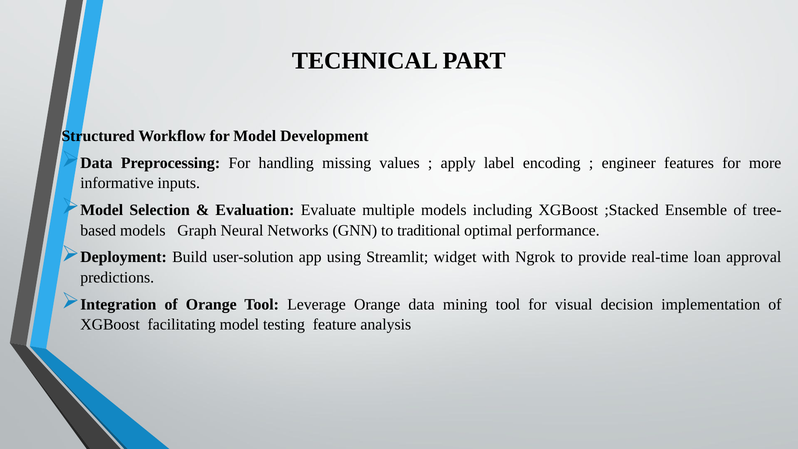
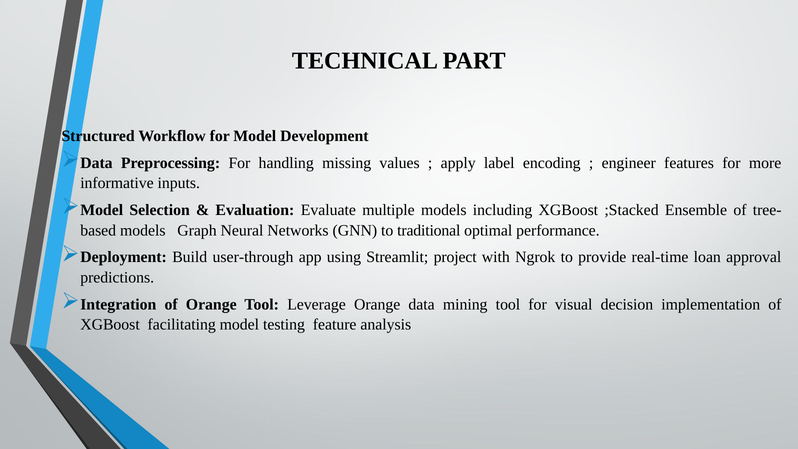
user-solution: user-solution -> user-through (253, 257)
widget: widget -> project (455, 257)
